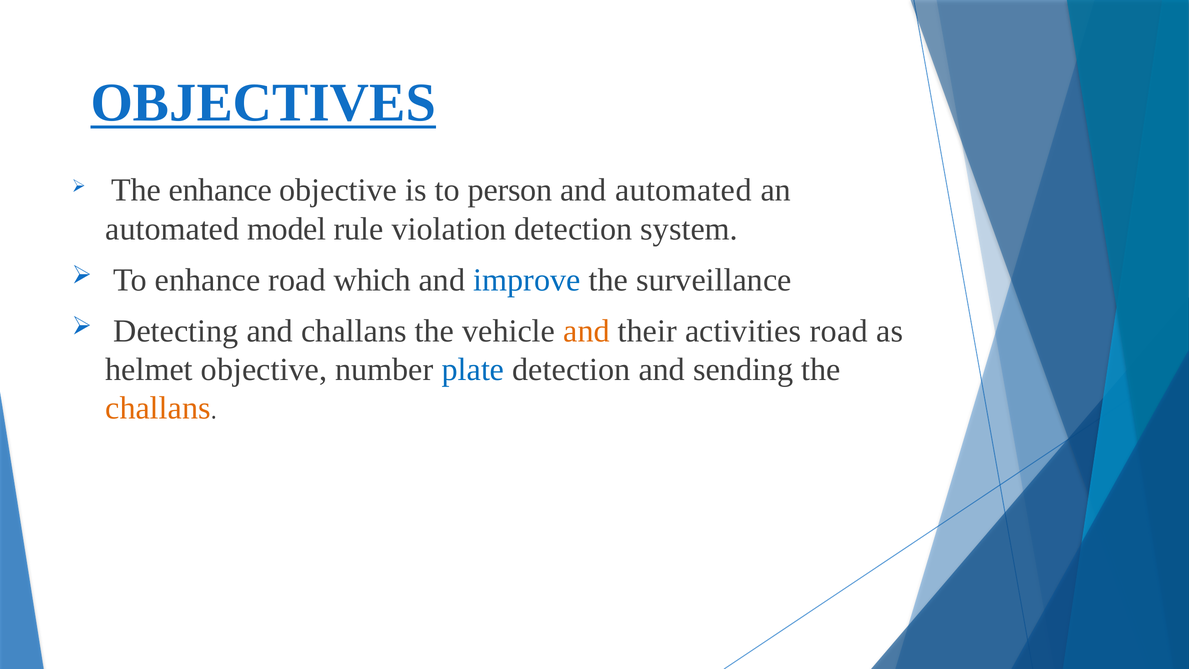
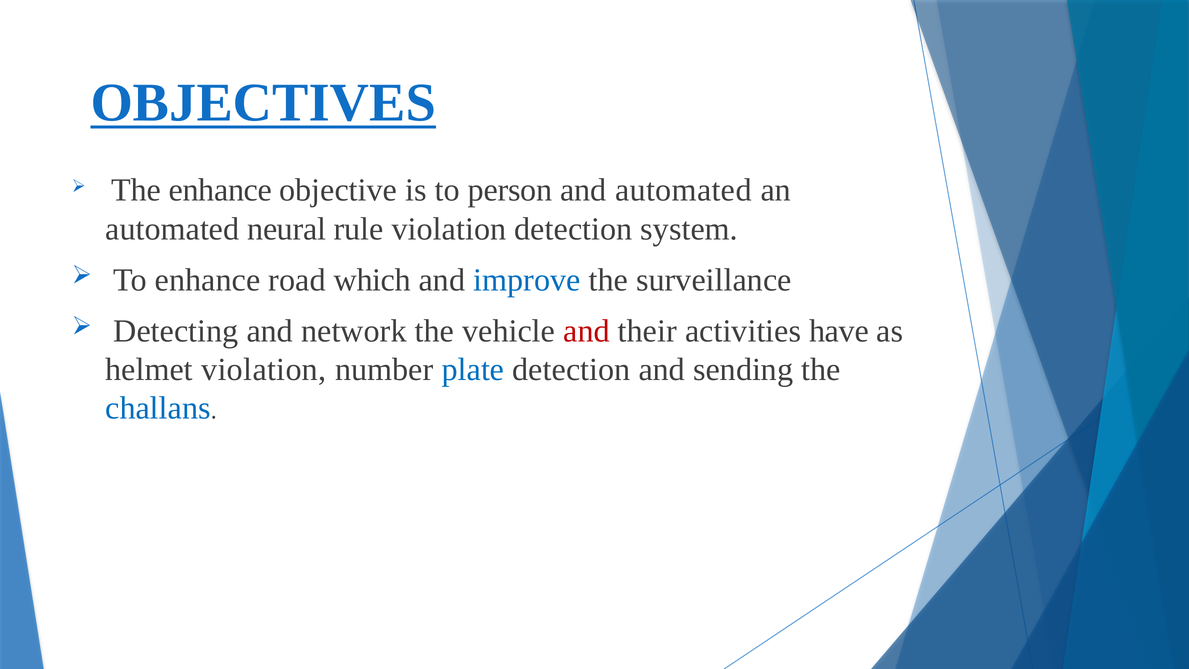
model: model -> neural (287, 229)
and challans: challans -> network (354, 331)
and colour: orange -> red (587, 331)
activities road: road -> have (839, 331)
helmet objective: objective -> violation (264, 370)
challans colour: orange -> blue (158, 408)
